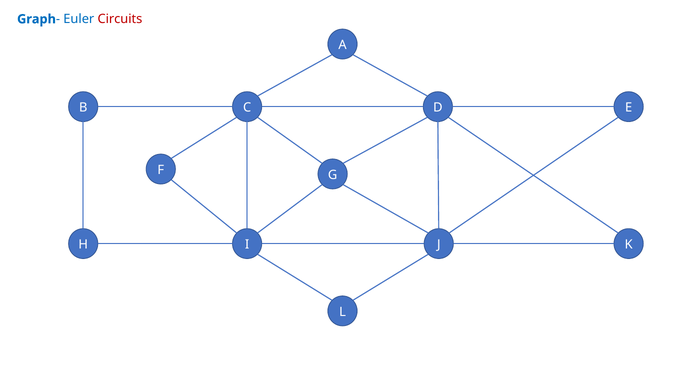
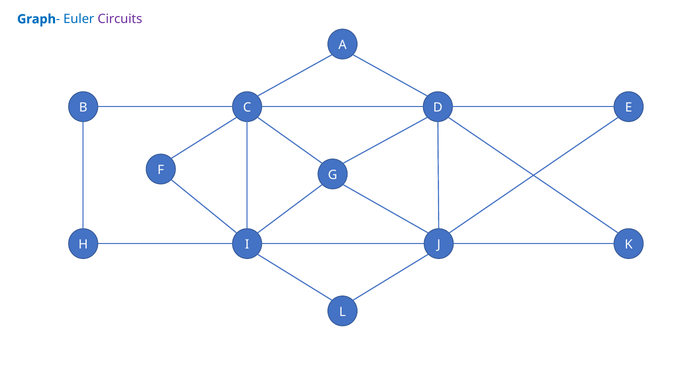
Circuits colour: red -> purple (120, 19)
